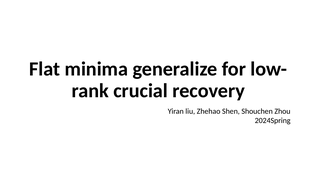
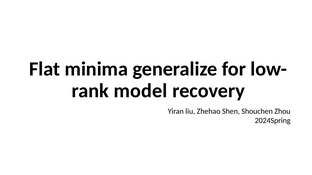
crucial: crucial -> model (140, 91)
